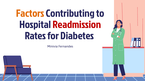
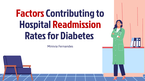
Factors colour: orange -> red (30, 13)
